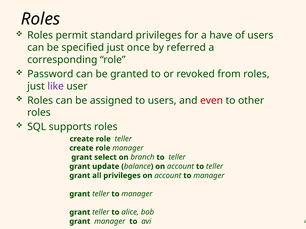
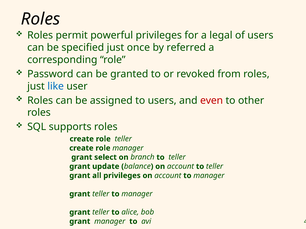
standard: standard -> powerful (112, 35)
have: have -> legal (221, 35)
like colour: purple -> blue (56, 86)
